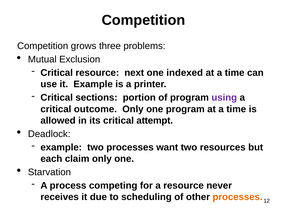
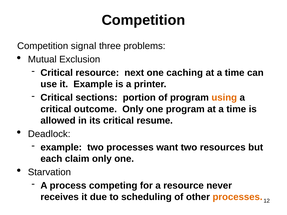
grows: grows -> signal (84, 46)
indexed: indexed -> caching (185, 73)
using colour: purple -> orange (224, 98)
attempt: attempt -> resume (155, 121)
